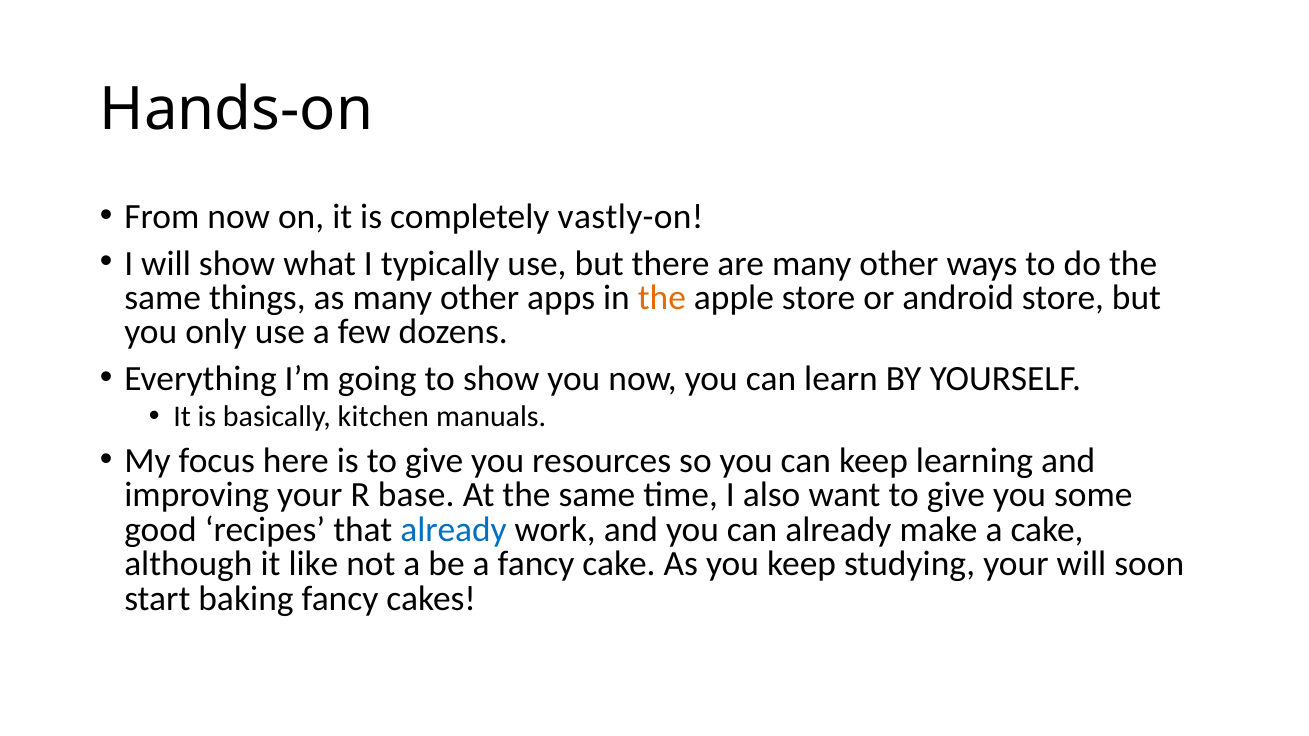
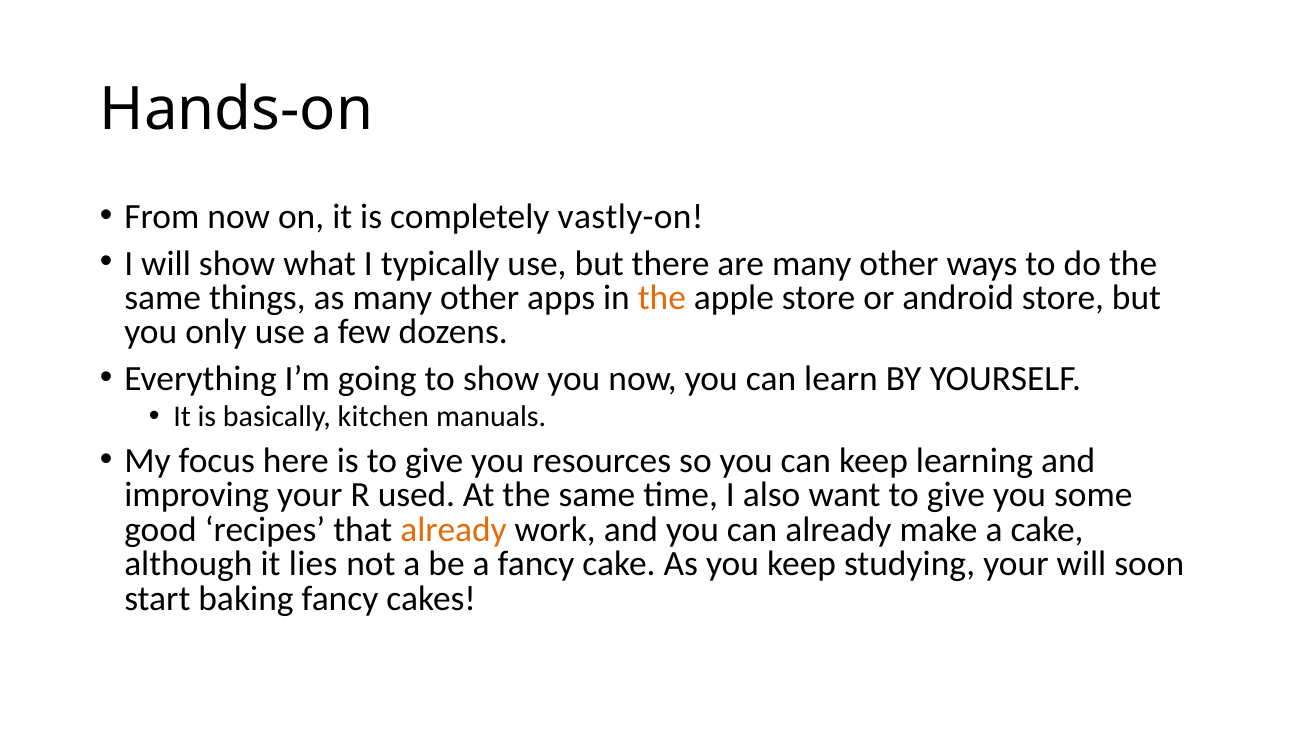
base: base -> used (416, 495)
already colour: blue -> orange (453, 530)
like: like -> lies (313, 564)
